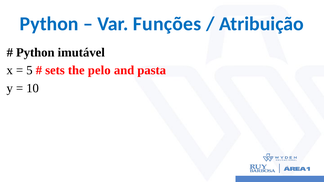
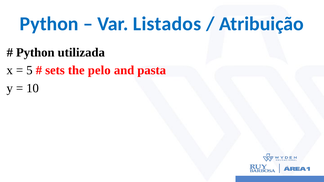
Funções: Funções -> Listados (167, 24)
imutável: imutável -> utilizada (81, 53)
